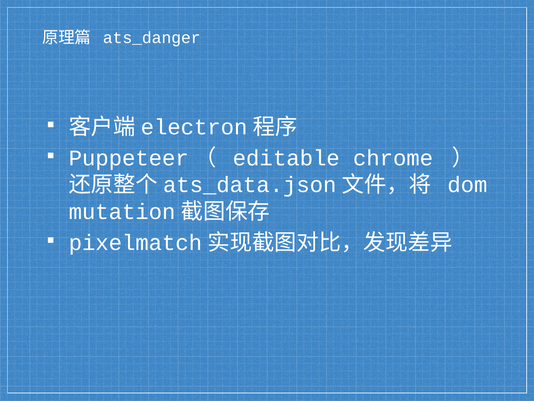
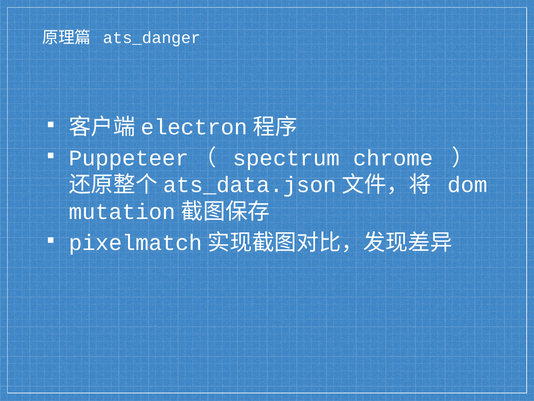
editable: editable -> spectrum (286, 158)
